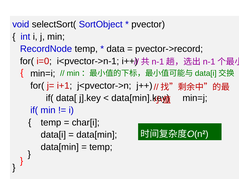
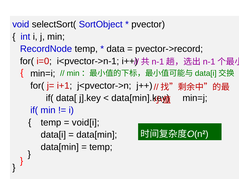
char[i: char[i -> void[i (86, 123)
